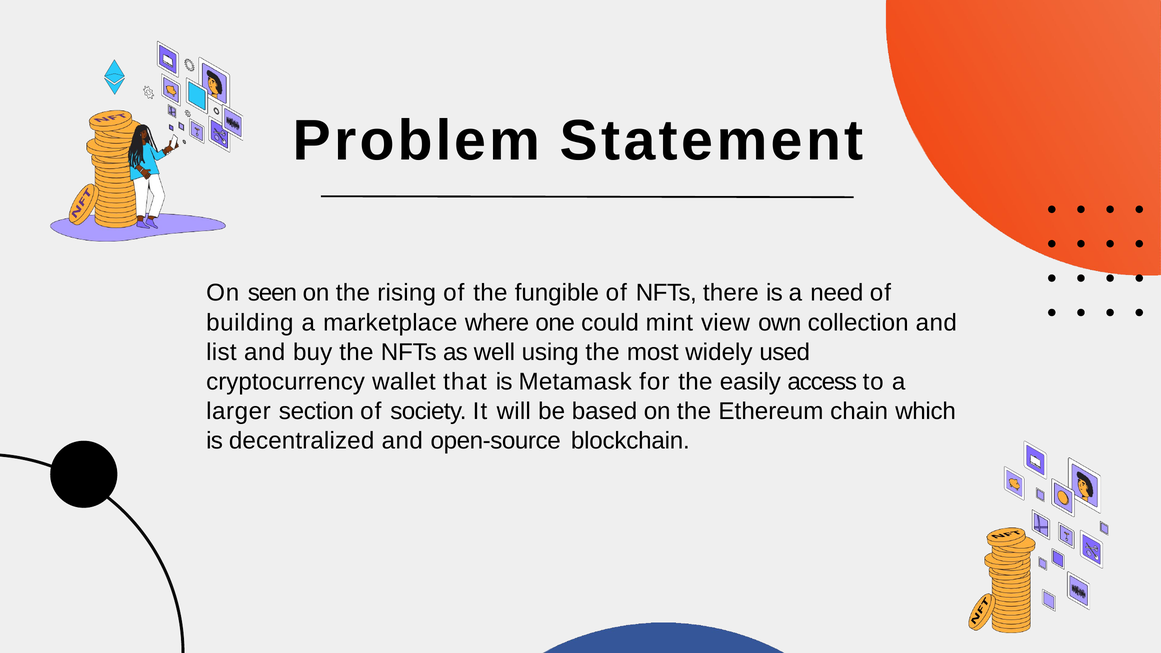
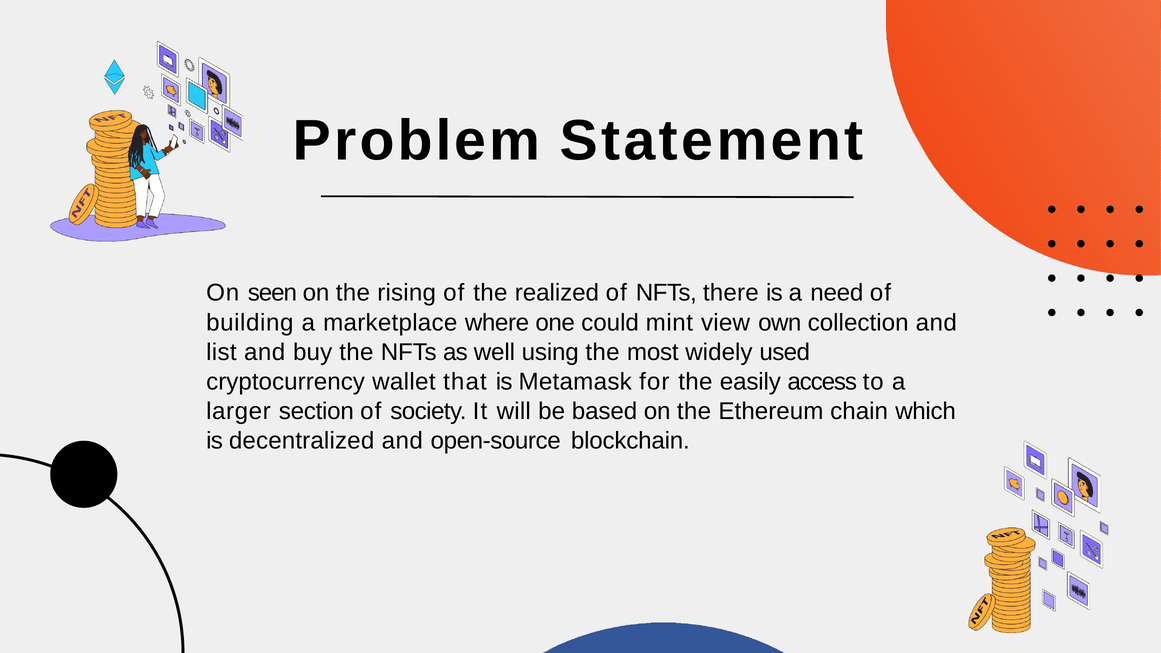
fungible: fungible -> realized (557, 293)
